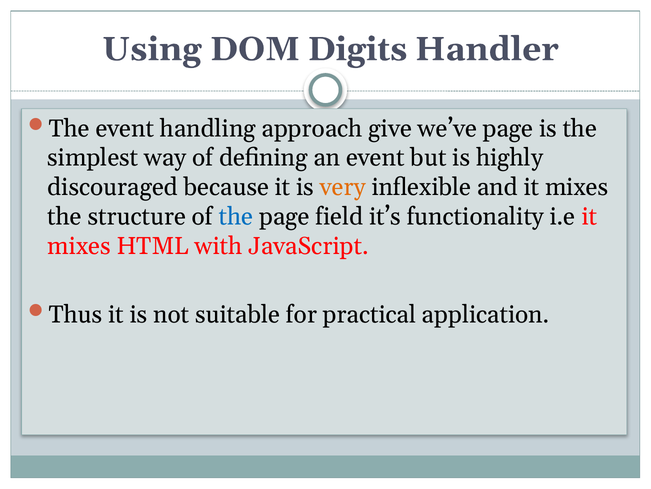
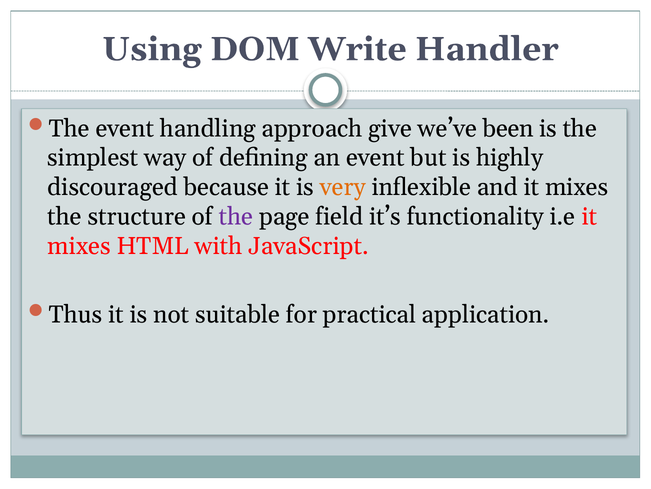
Digits: Digits -> Write (357, 49)
we’ve page: page -> been (508, 128)
the colour: blue -> purple (236, 216)
